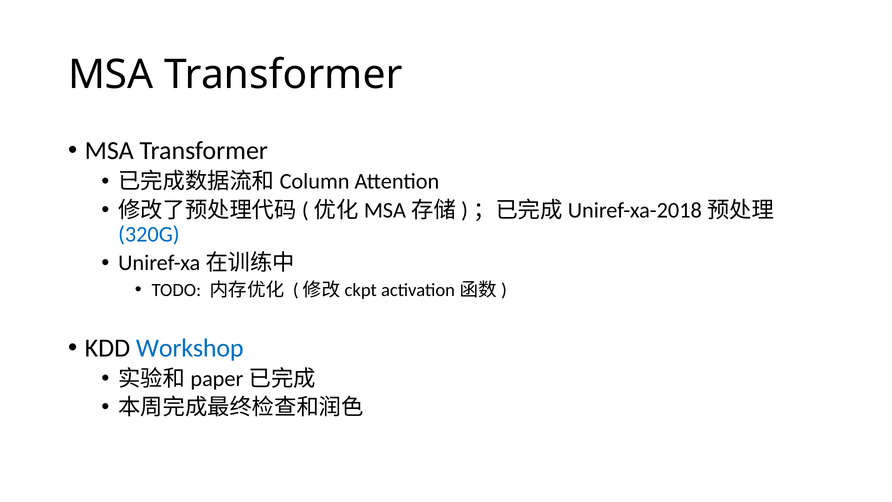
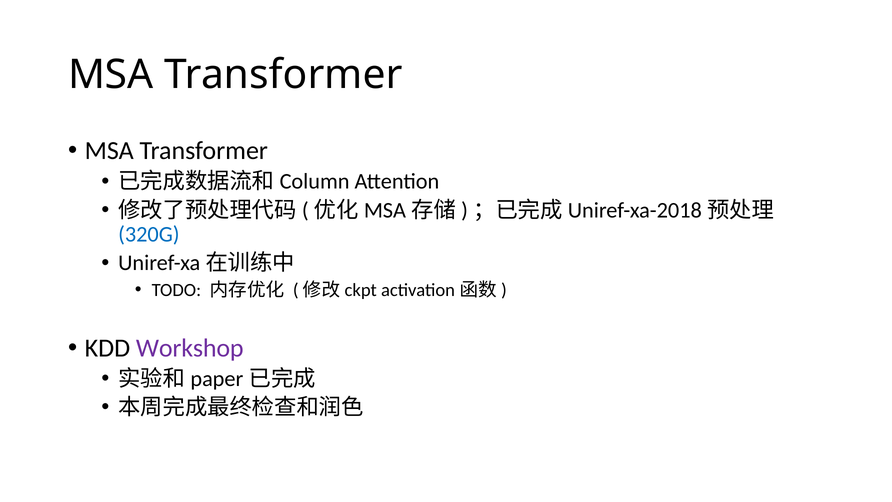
Workshop colour: blue -> purple (190, 348)
